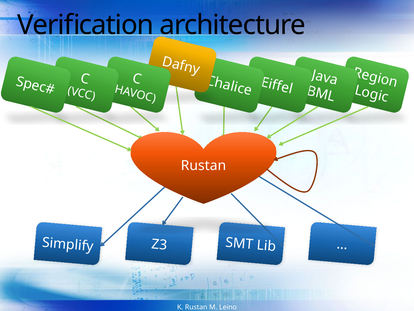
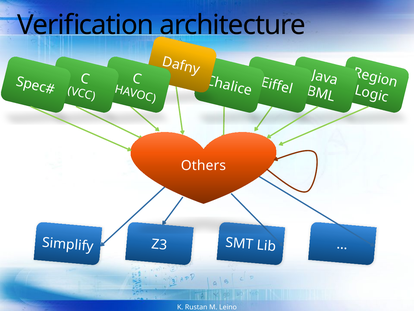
Rustan: Rustan -> Others (203, 165)
